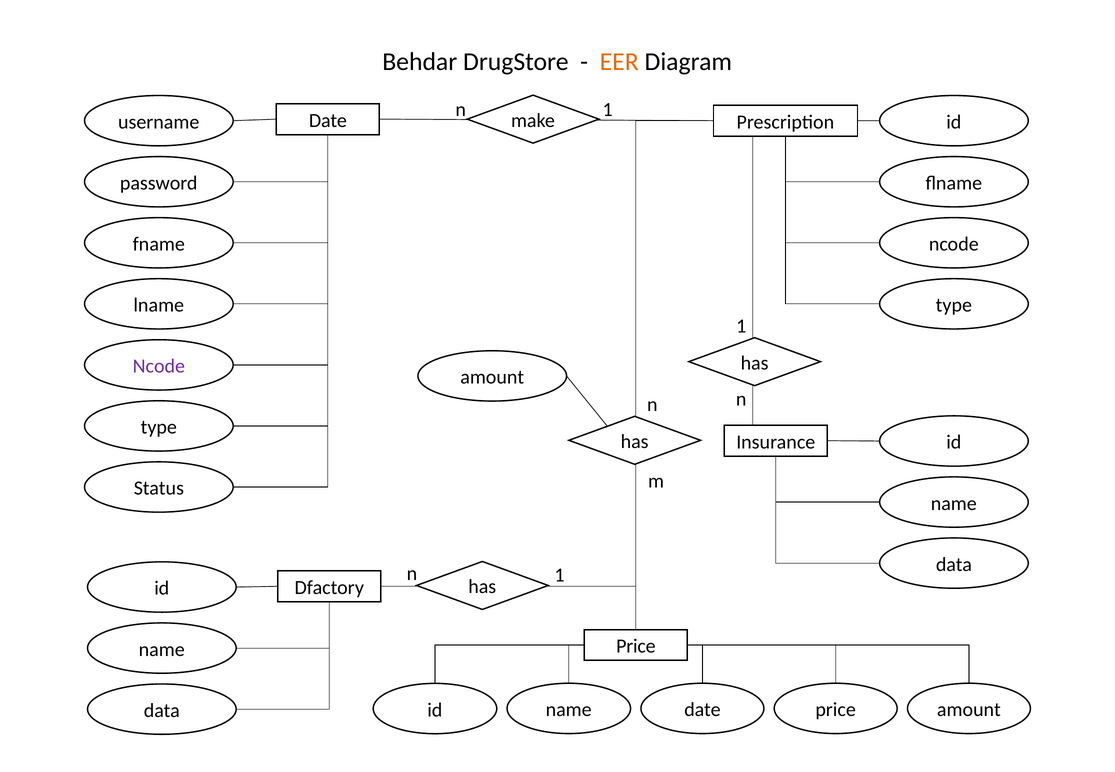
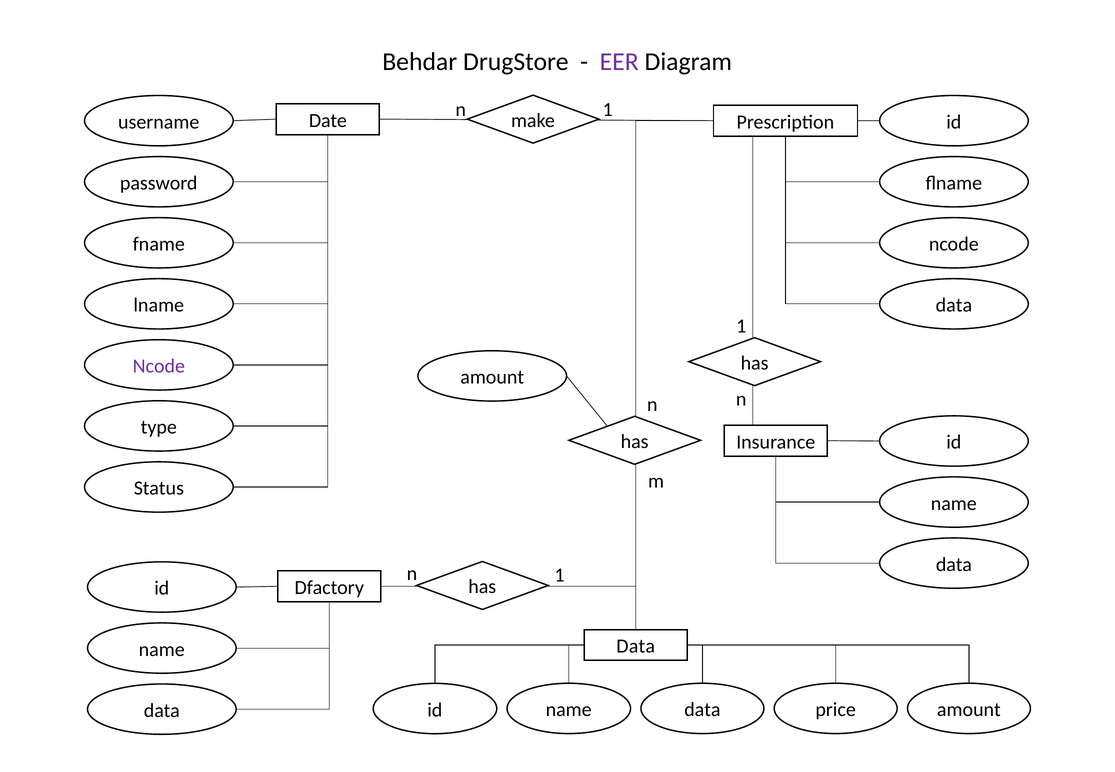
EER colour: orange -> purple (619, 62)
type: type -> data (954, 305)
Price: Price -> Data (636, 646)
date: date -> data (702, 710)
